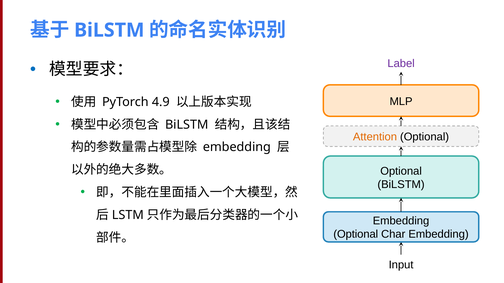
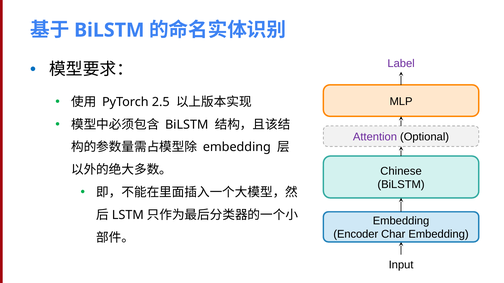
4.9: 4.9 -> 2.5 (161, 102)
Attention colour: orange -> purple (375, 137)
Optional: Optional -> Chinese (401, 171)
Optional: Optional -> Encoder (356, 235)
